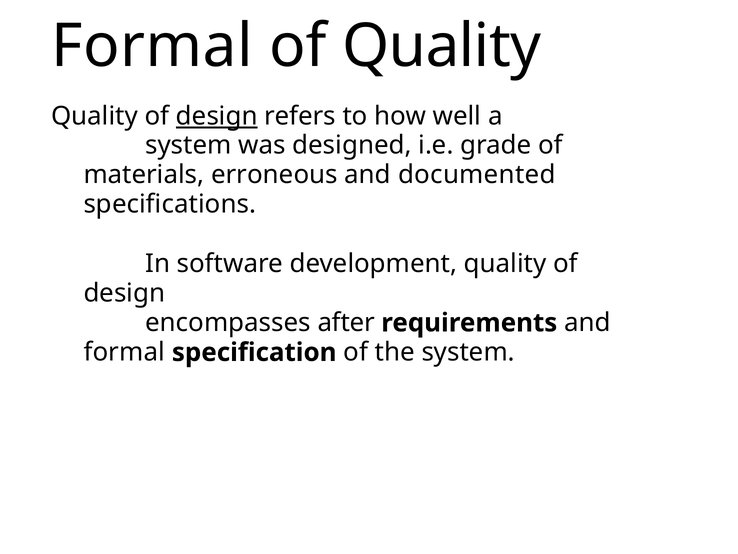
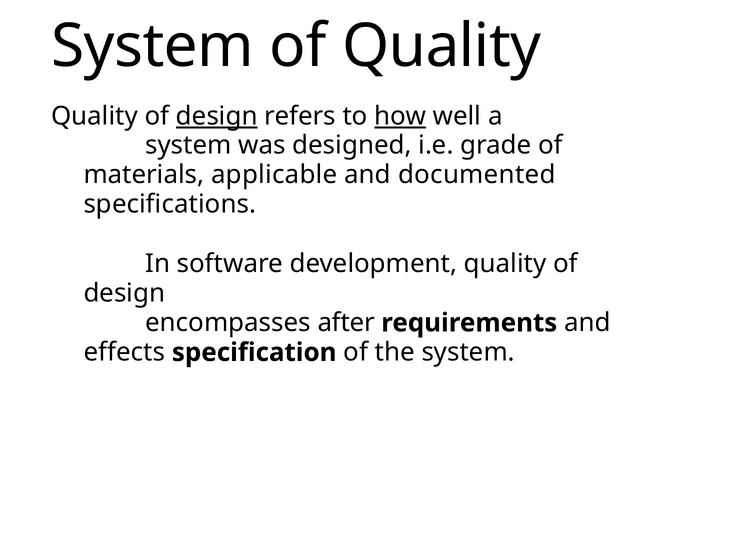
Formal: Formal -> System (153, 46)
how underline: none -> present (400, 116)
erroneous: erroneous -> applicable (274, 175)
formal: formal -> effects (124, 352)
